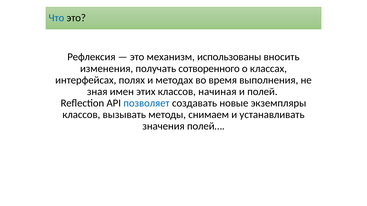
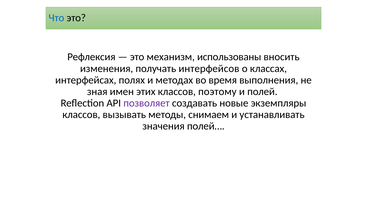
сотворенного: сотворенного -> интерфейсов (209, 69)
начиная: начиная -> поэтому (217, 92)
позволяет colour: blue -> purple (147, 103)
